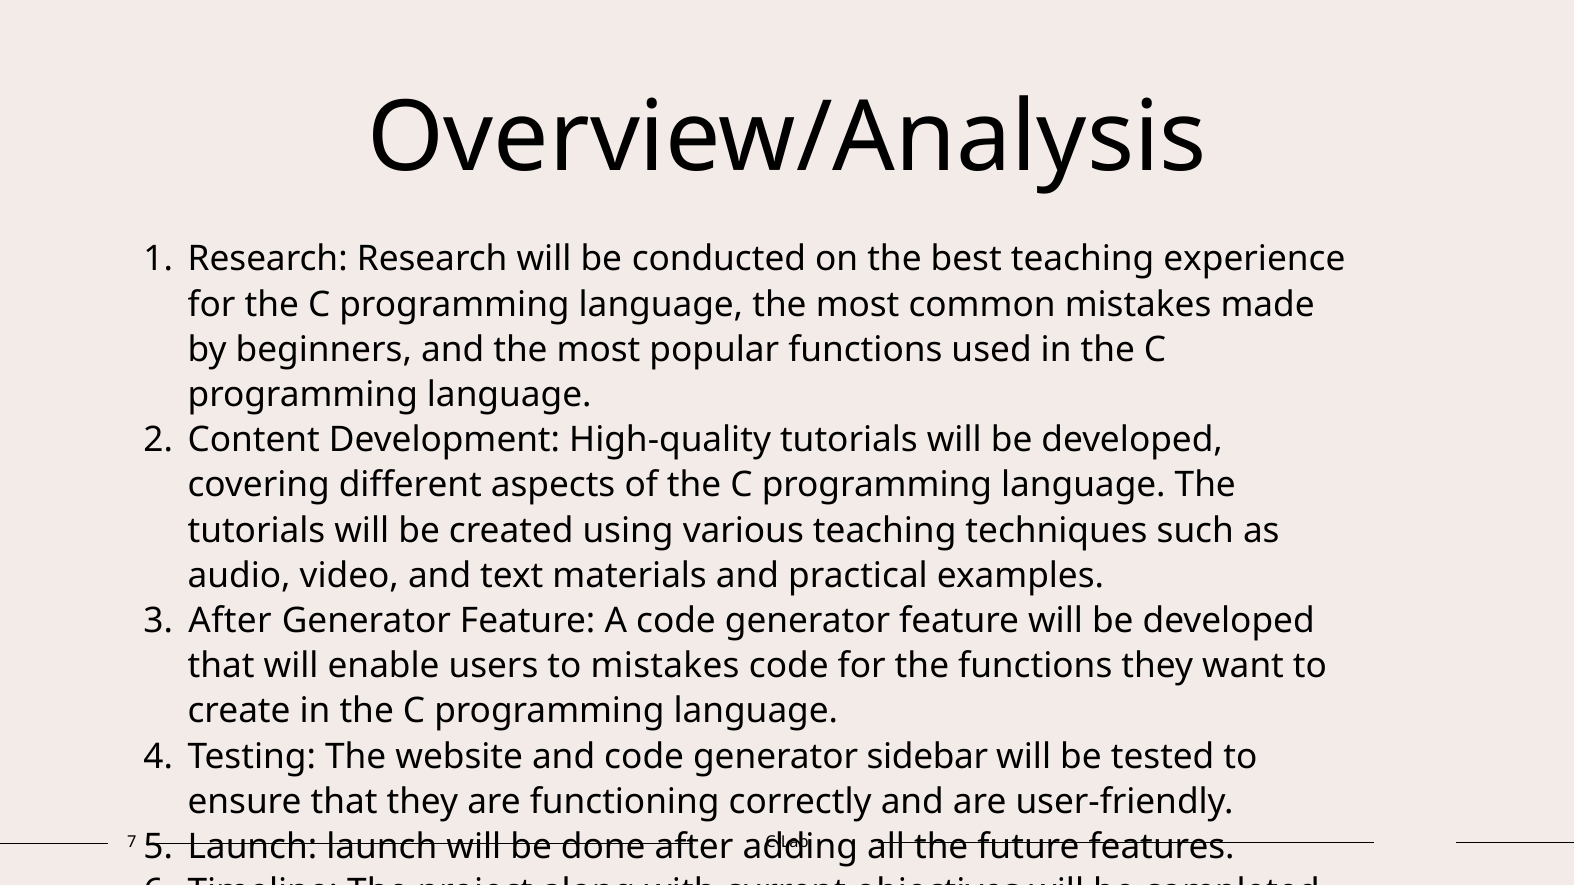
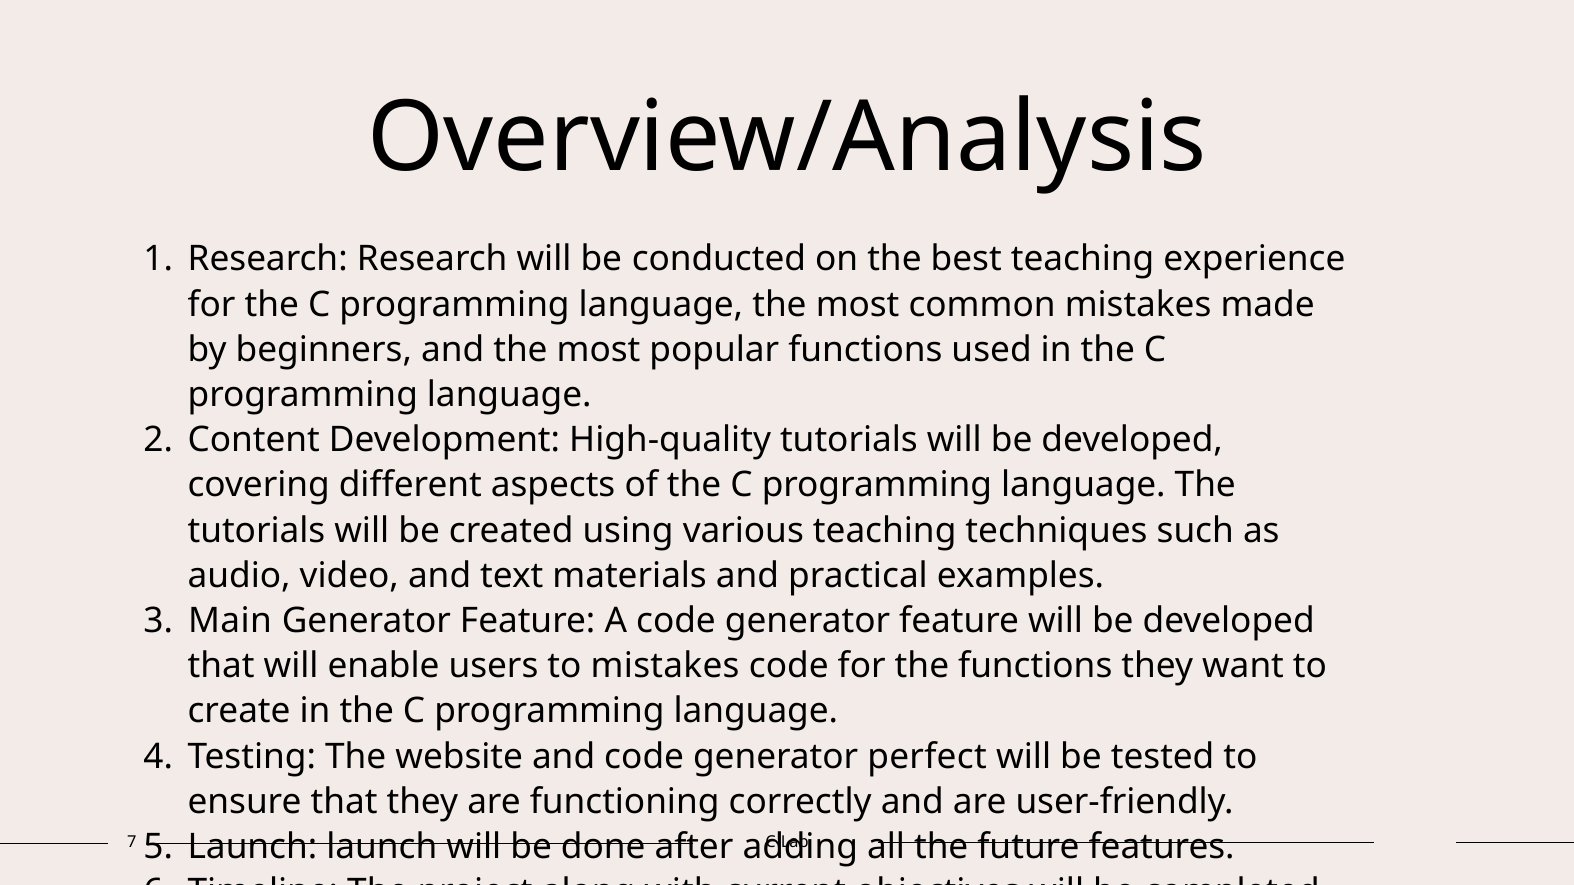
After: After -> Main (230, 621)
sidebar: sidebar -> perfect (927, 757)
